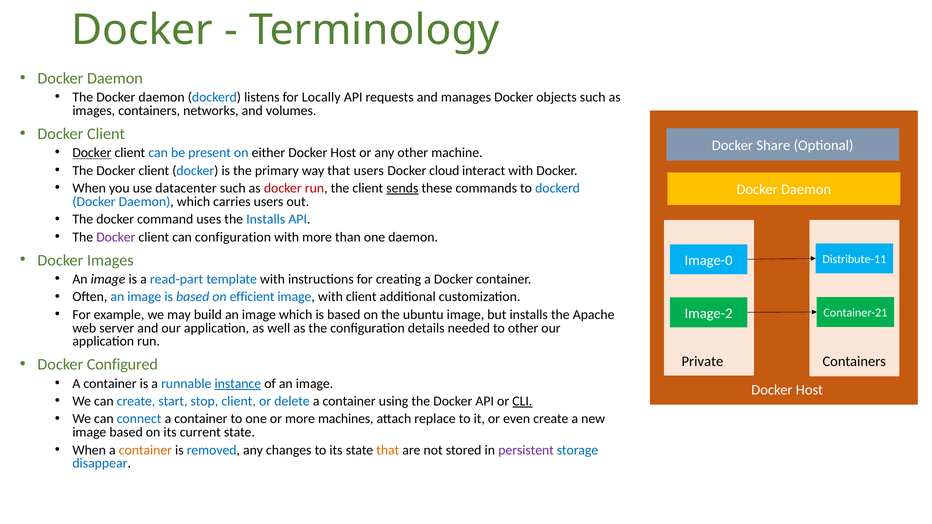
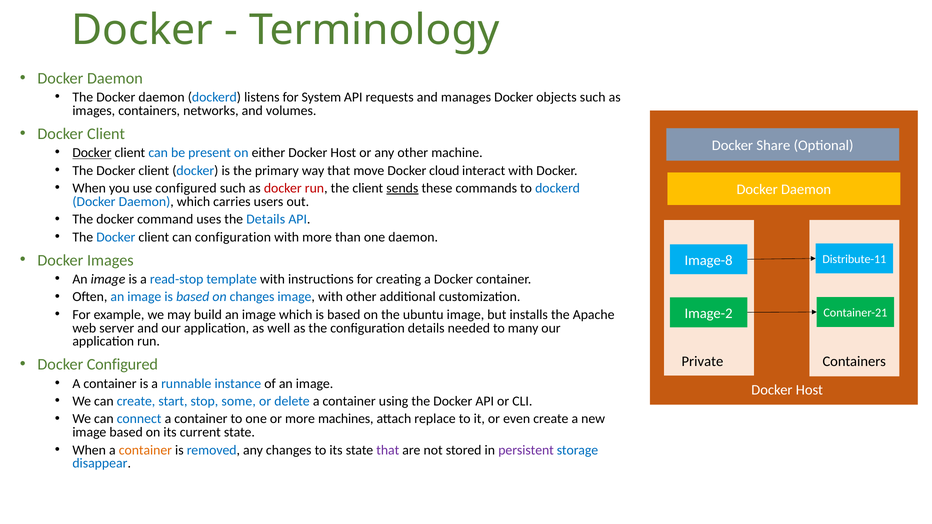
Locally: Locally -> System (321, 97)
that users: users -> move (369, 171)
use datacenter: datacenter -> configured (186, 188)
the Installs: Installs -> Details (266, 219)
Docker colour: purple -> blue (116, 237)
Image-0: Image-0 -> Image-8 (709, 260)
read-part: read-part -> read-stop (177, 279)
on efficient: efficient -> changes (252, 297)
with client: client -> other (361, 297)
to other: other -> many (523, 328)
instance underline: present -> none (238, 384)
stop client: client -> some (239, 401)
CLI underline: present -> none (522, 401)
that colour: orange -> purple (388, 450)
